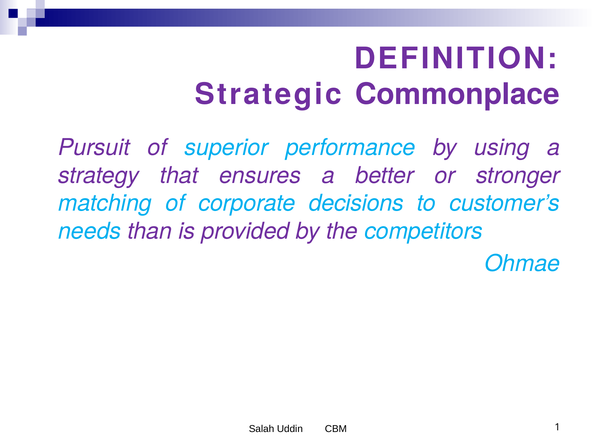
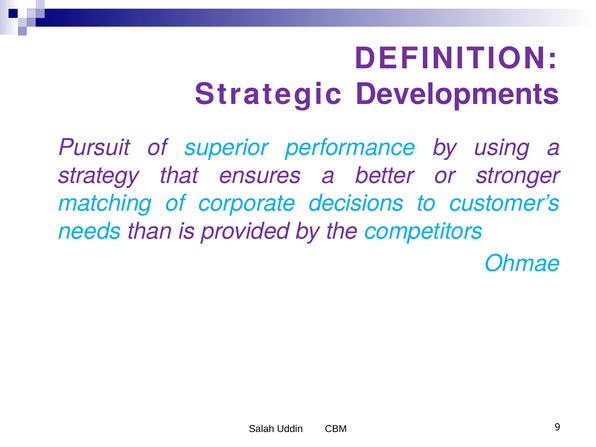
Commonplace: Commonplace -> Developments (457, 94)
1: 1 -> 9 (557, 427)
